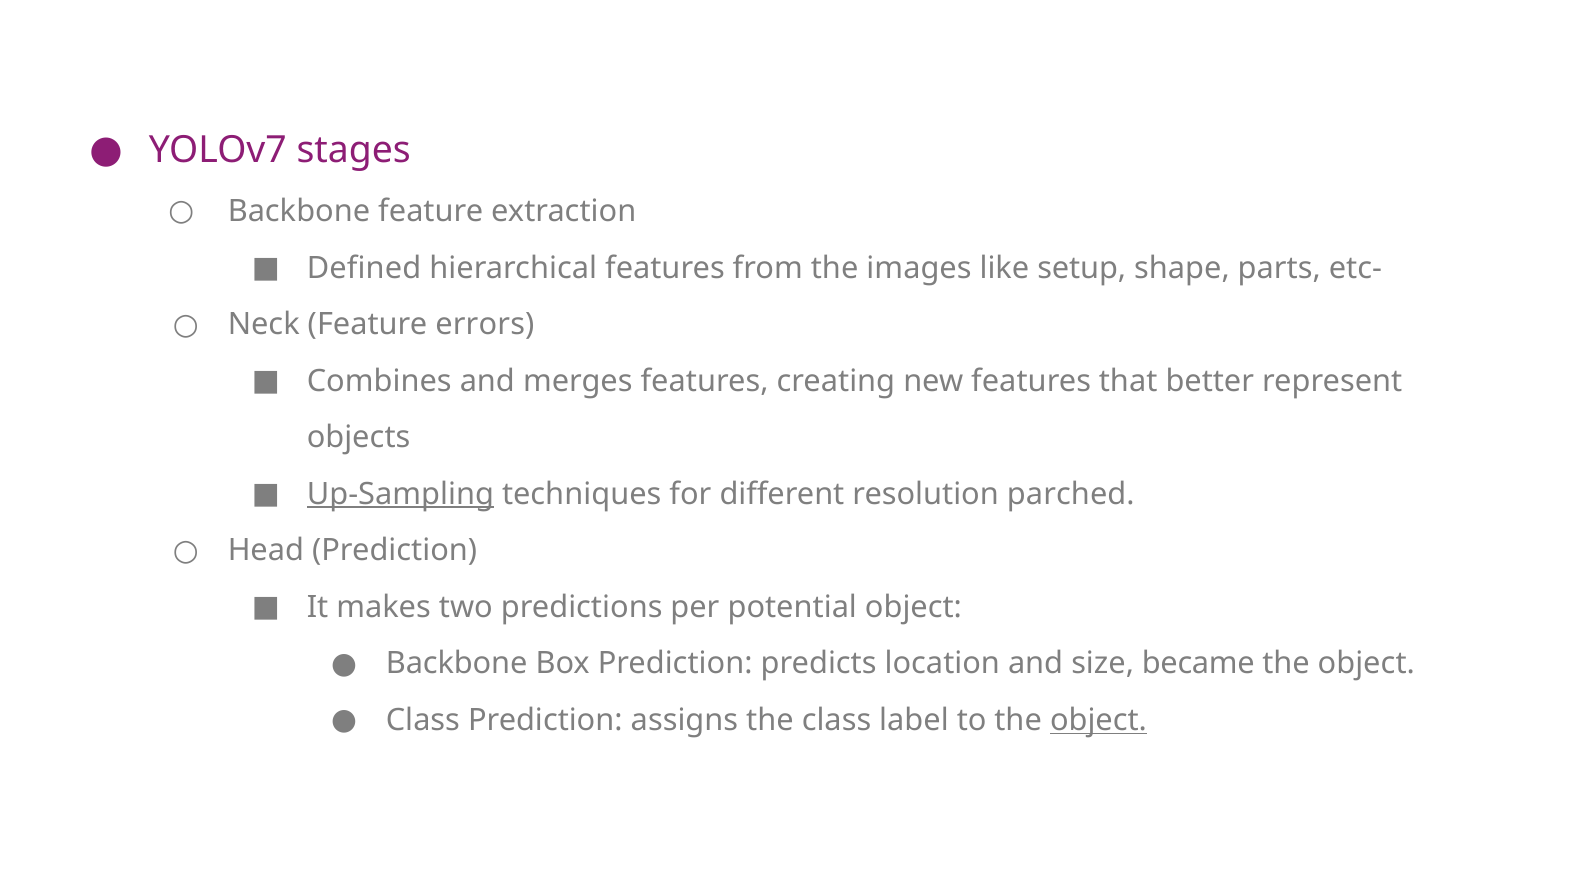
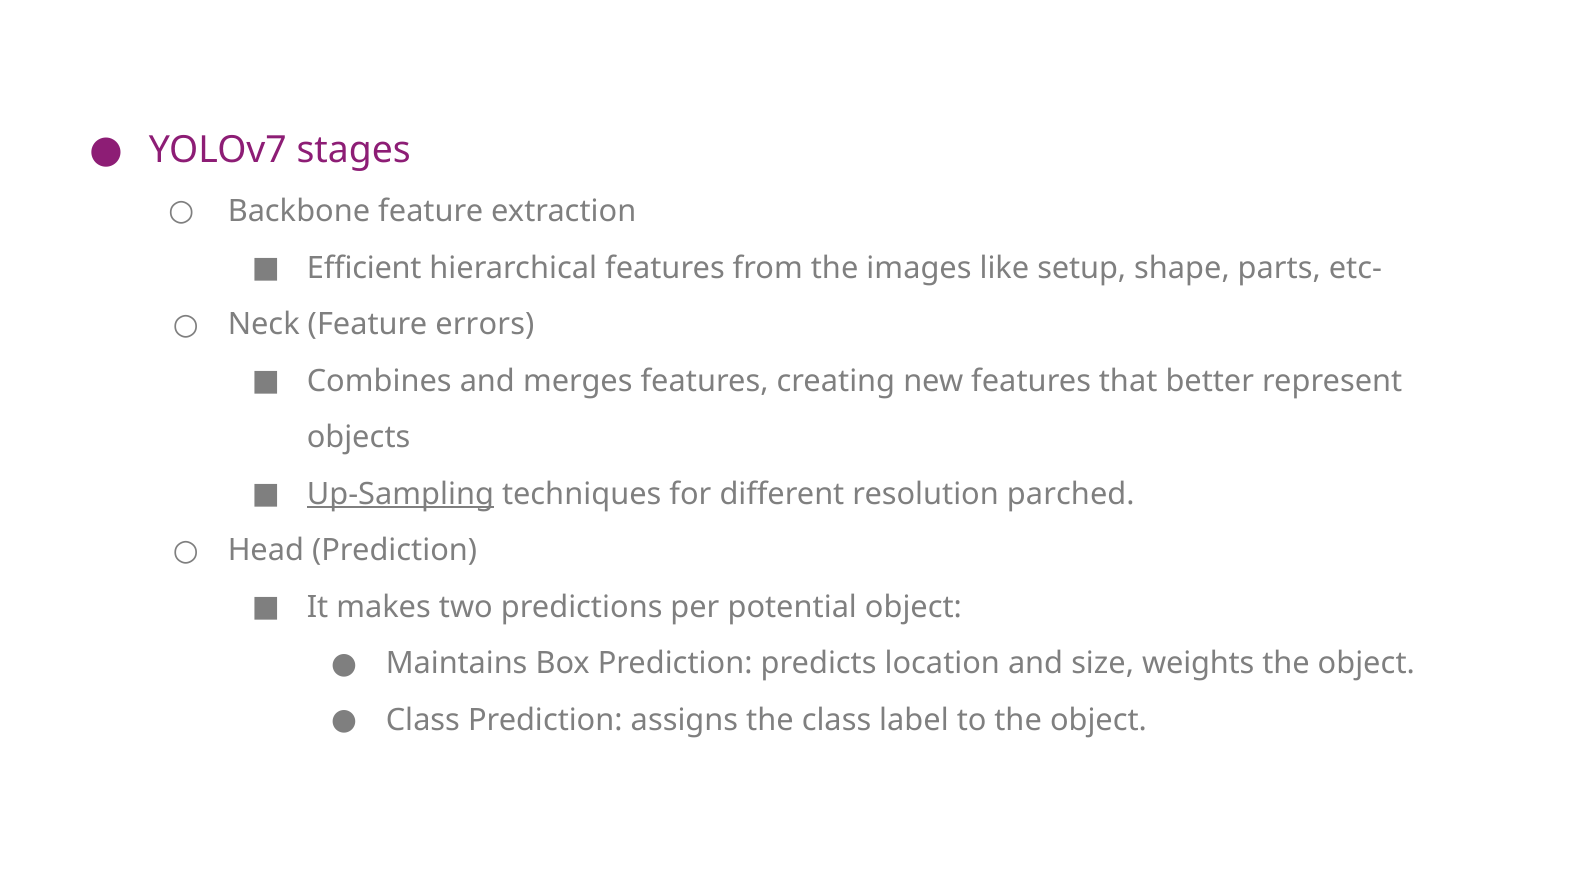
Defined: Defined -> Efficient (364, 268)
Backbone: Backbone -> Maintains (457, 663)
became: became -> weights (1198, 663)
object underline: present -> none (1098, 720)
